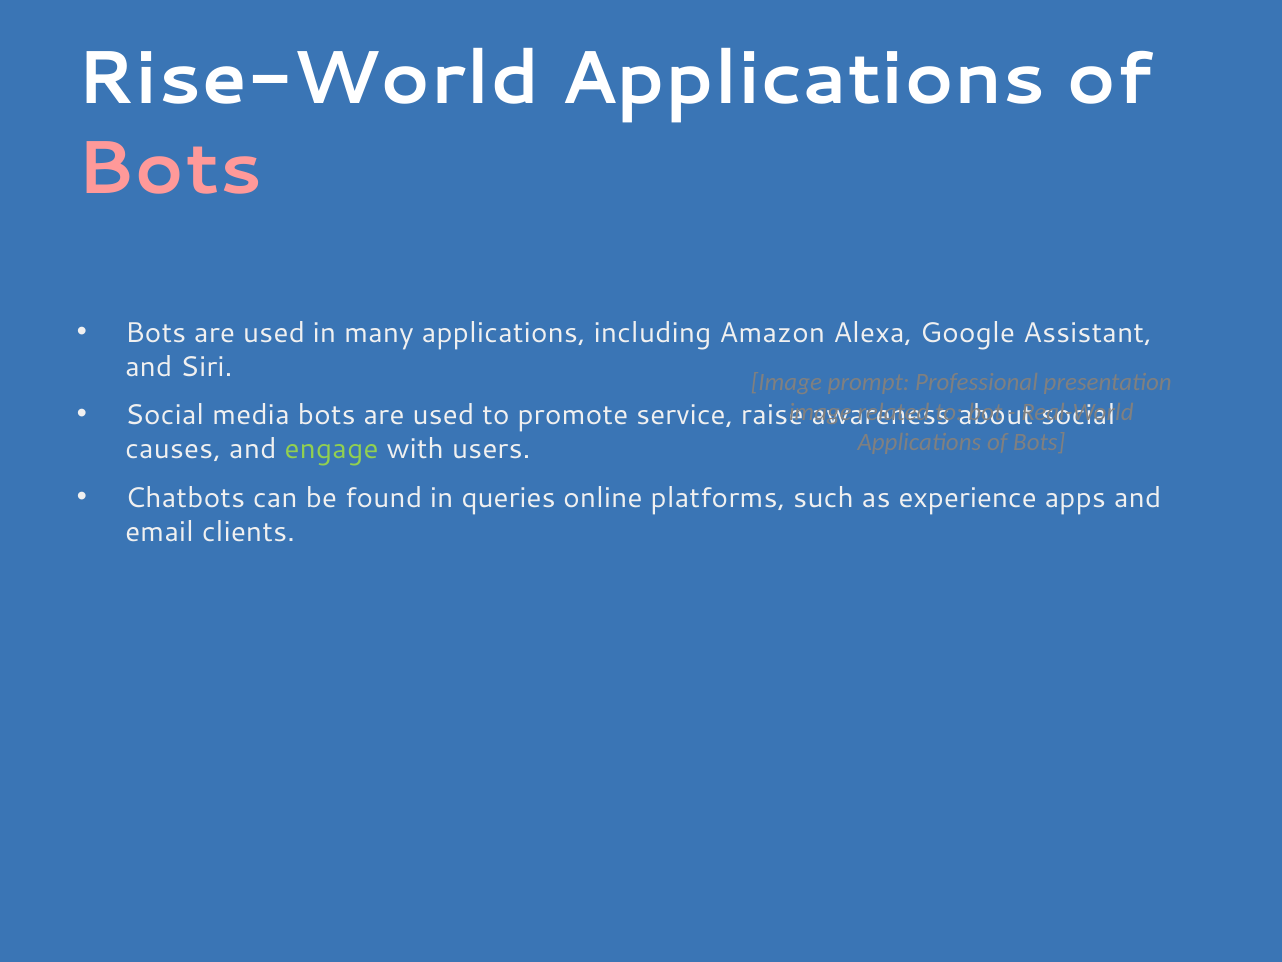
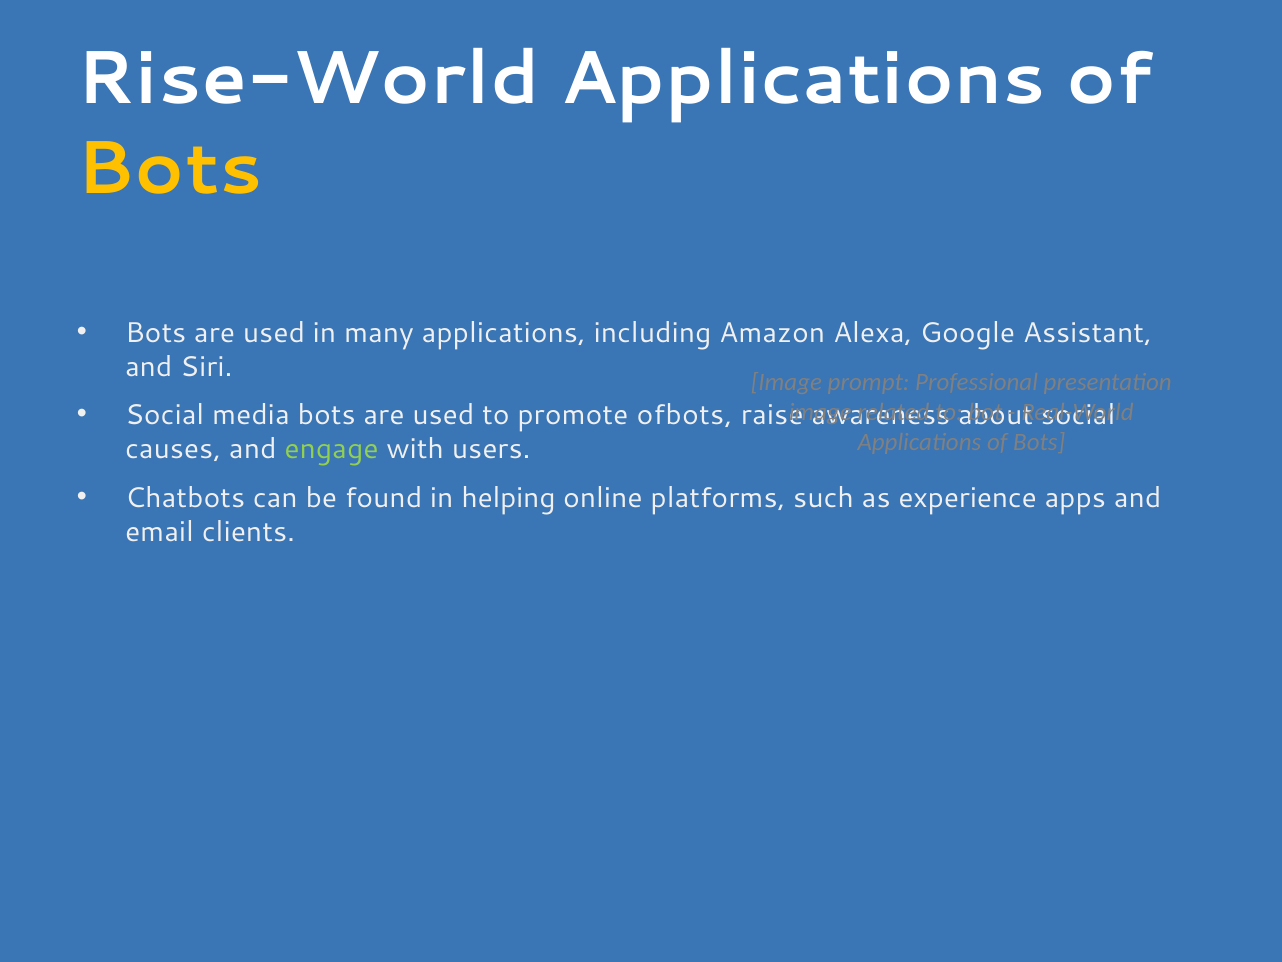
Bots colour: pink -> yellow (170, 169)
service: service -> ofbots (685, 415)
queries: queries -> helping (508, 498)
